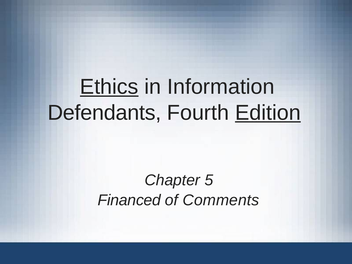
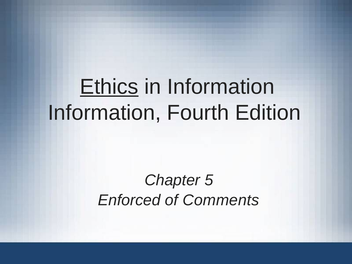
Defendants: Defendants -> Information (104, 113)
Edition underline: present -> none (268, 113)
Financed: Financed -> Enforced (129, 200)
